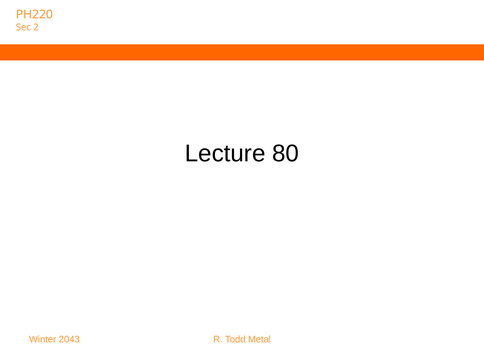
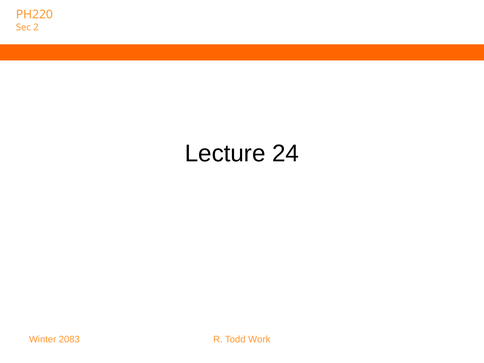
80: 80 -> 24 (286, 153)
2043: 2043 -> 2083 (69, 339)
Metal: Metal -> Work (259, 339)
